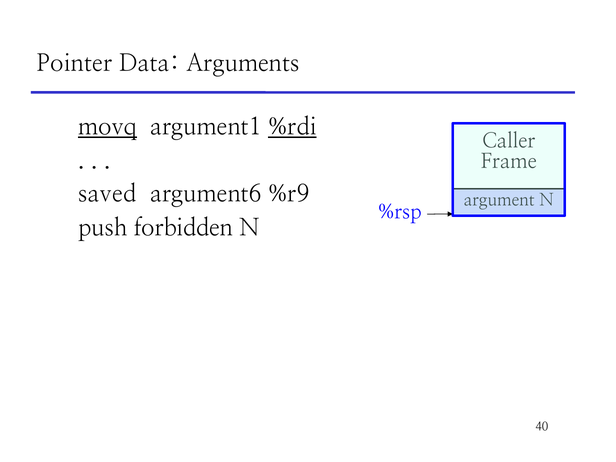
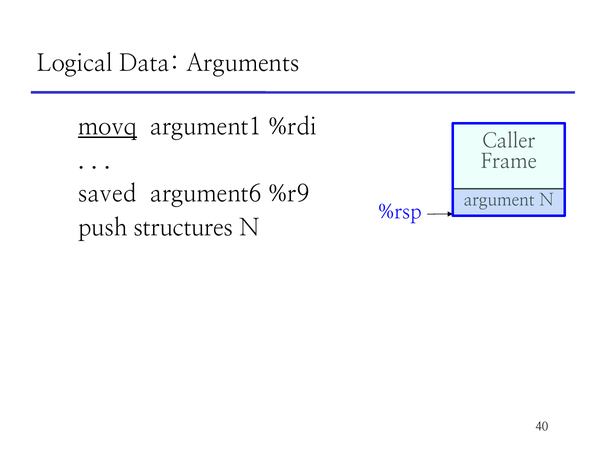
Pointer: Pointer -> Logical (75, 63)
%rdi underline: present -> none (292, 127)
forbidden: forbidden -> structures (184, 228)
